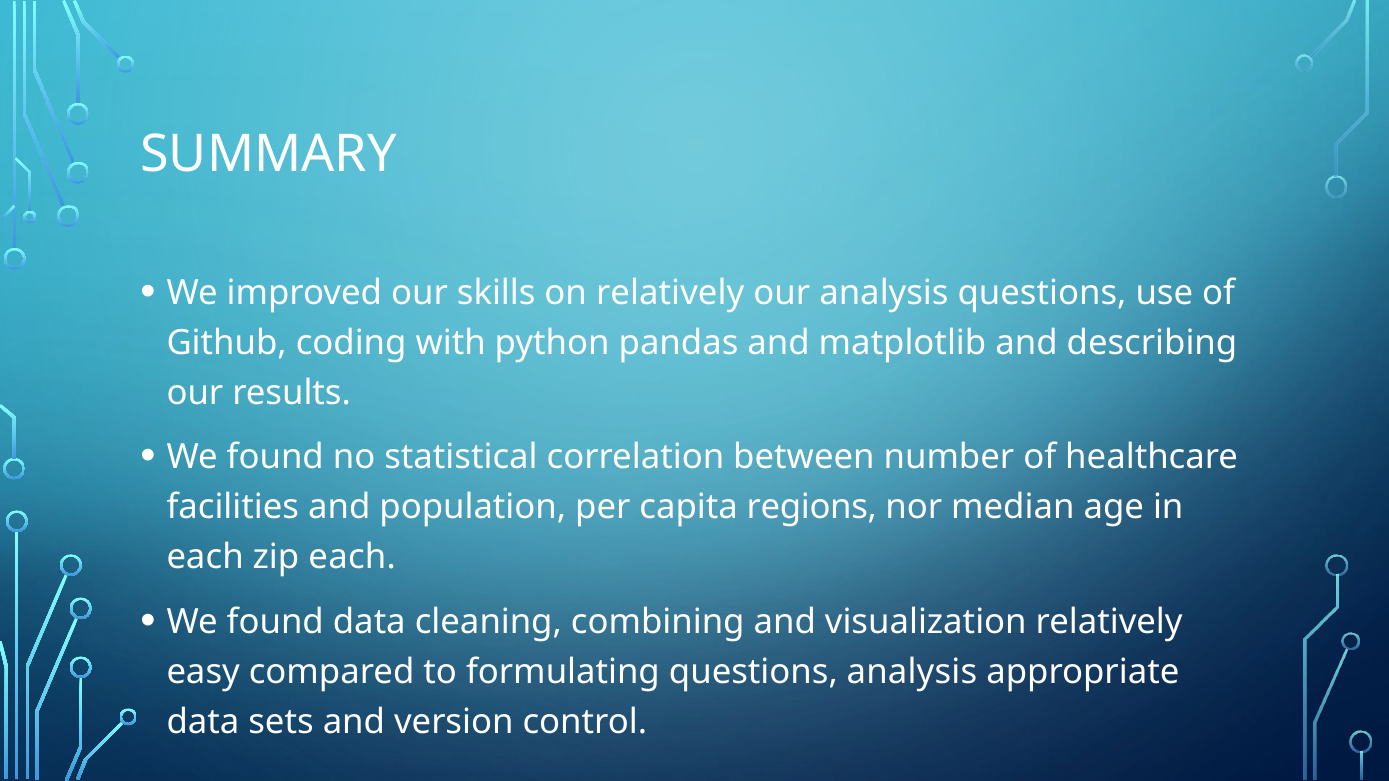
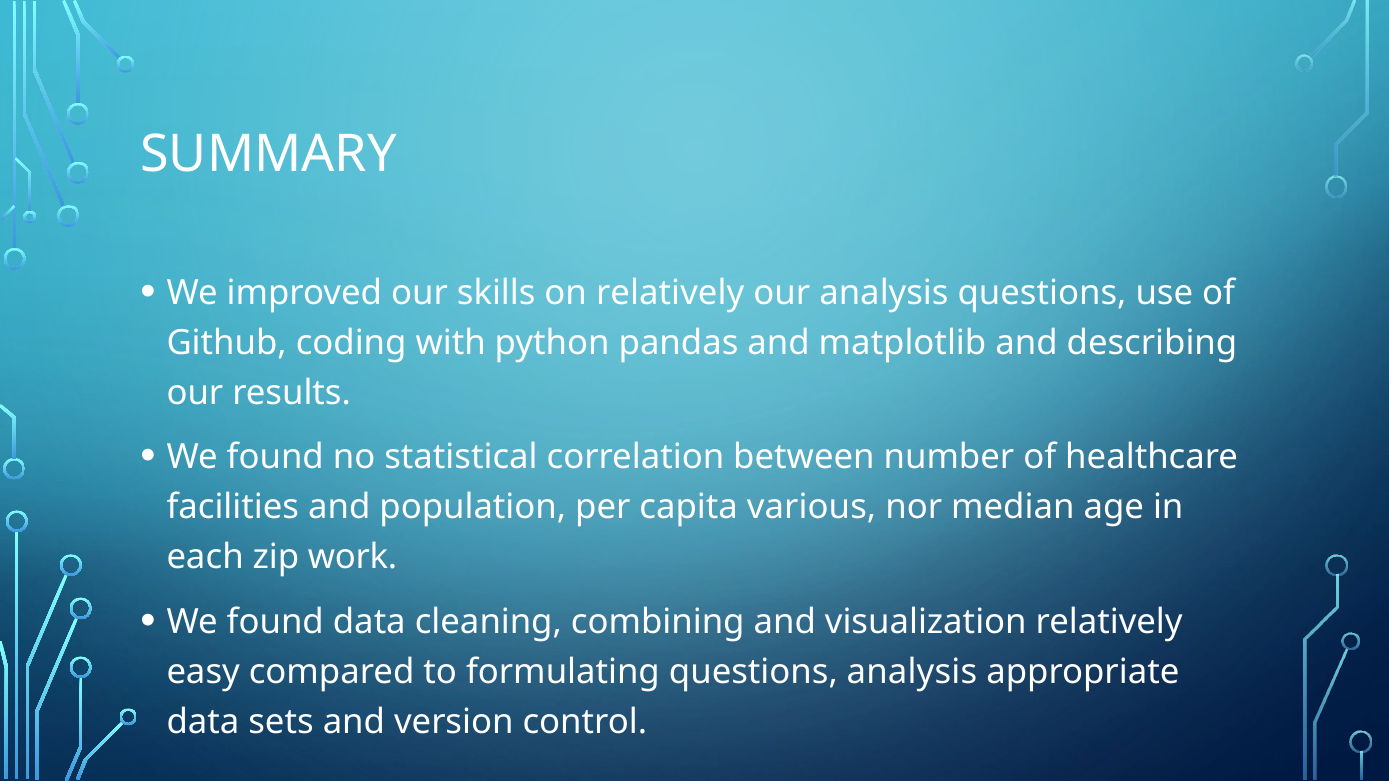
regions: regions -> various (812, 508)
zip each: each -> work (353, 558)
